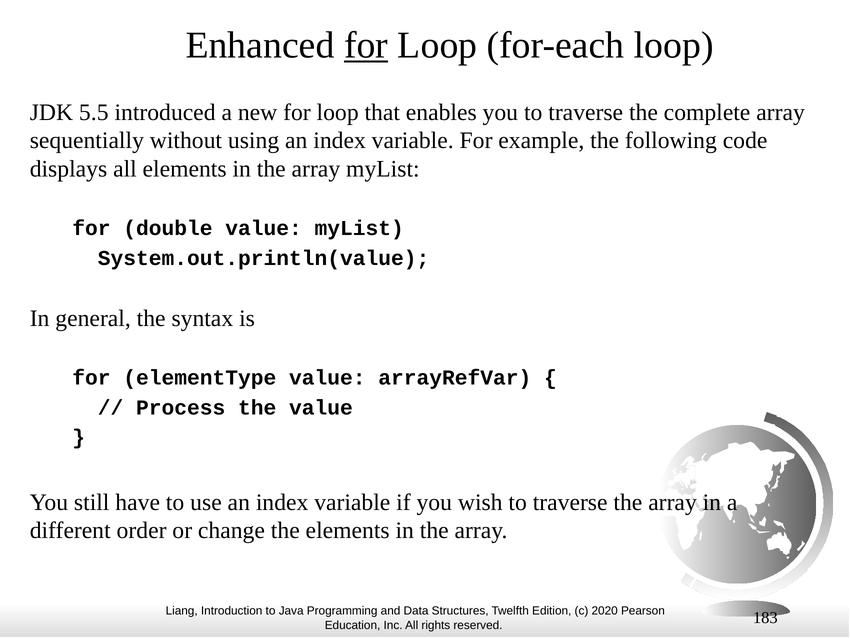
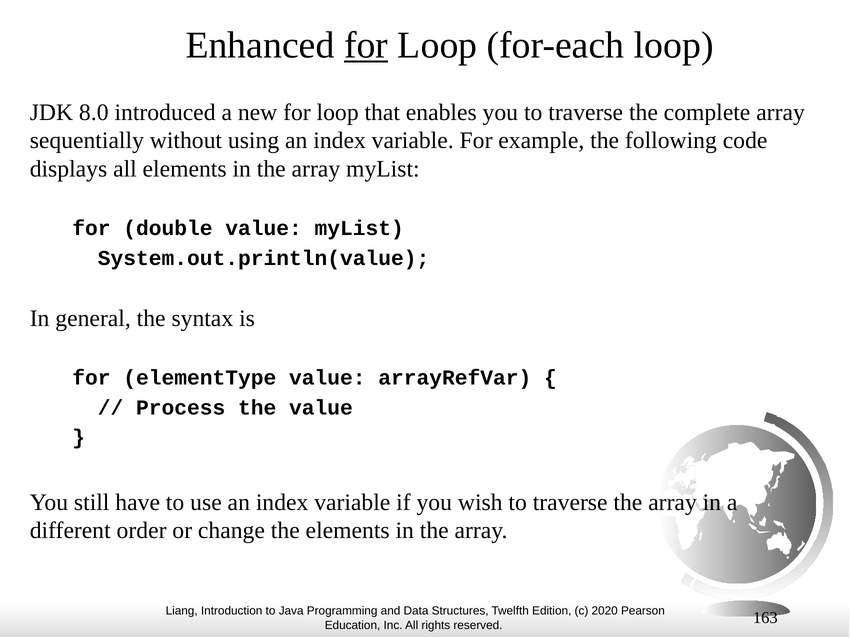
5.5: 5.5 -> 8.0 (94, 112)
183: 183 -> 163 (765, 617)
